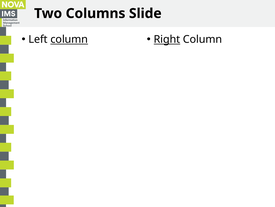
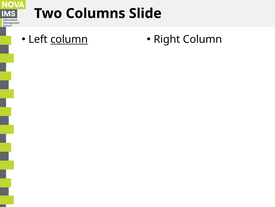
Right underline: present -> none (167, 39)
